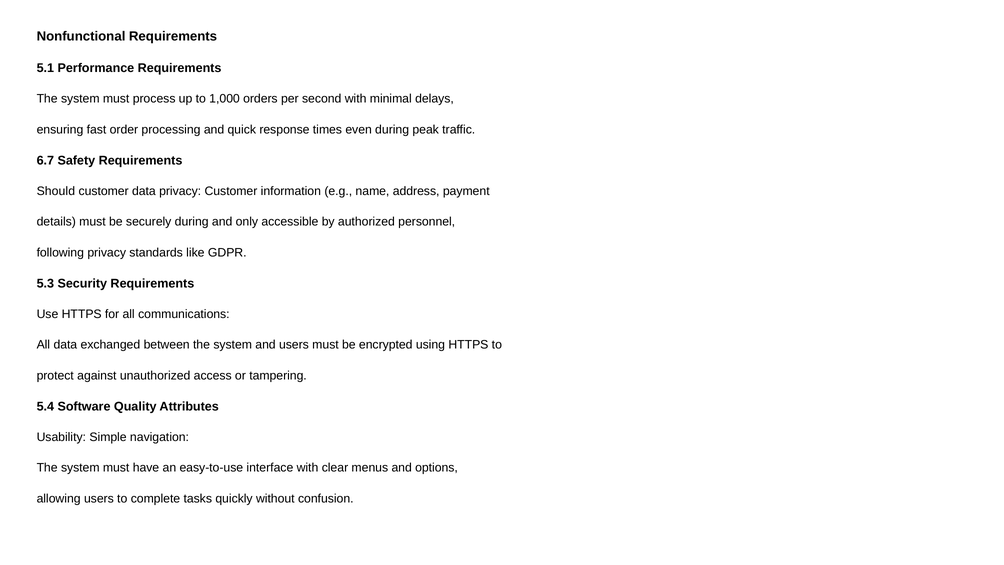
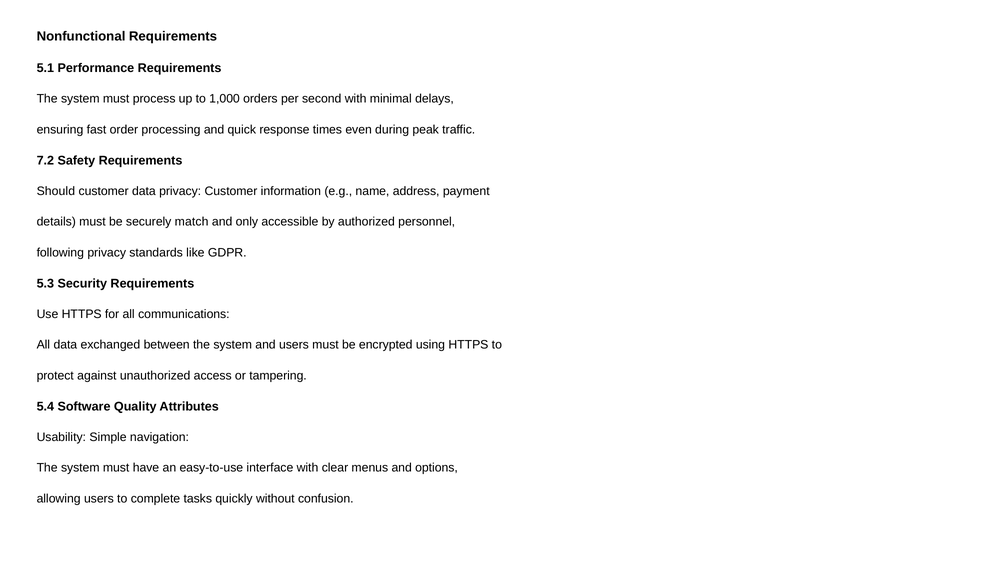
6.7: 6.7 -> 7.2 (45, 160)
securely during: during -> match (192, 222)
